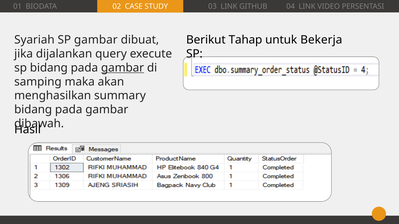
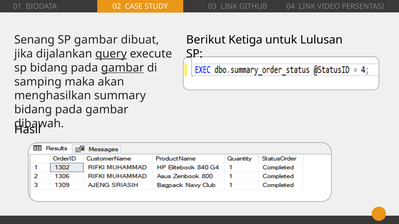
Syariah: Syariah -> Senang (34, 40)
Tahap: Tahap -> Ketiga (245, 40)
Bekerja: Bekerja -> Lulusan (321, 40)
query underline: none -> present (111, 54)
